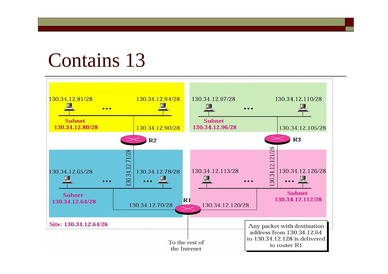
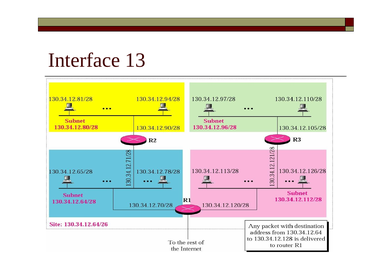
Contains: Contains -> Interface (84, 60)
